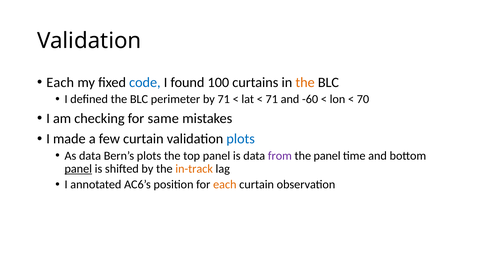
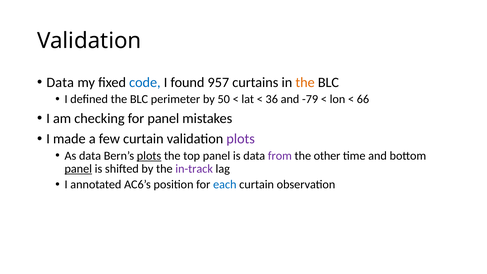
Each: Each -> Data (60, 82)
100: 100 -> 957 (218, 82)
by 71: 71 -> 50 (224, 99)
71: 71 -> 36 (272, 99)
-60: -60 -> -79 (310, 99)
70: 70 -> 66 (363, 99)
for same: same -> panel (163, 118)
plots colour: blue -> purple (241, 139)
plots underline: none -> present (149, 156)
the panel: panel -> other (327, 156)
in-track colour: orange -> purple (194, 169)
each colour: orange -> blue (225, 184)
